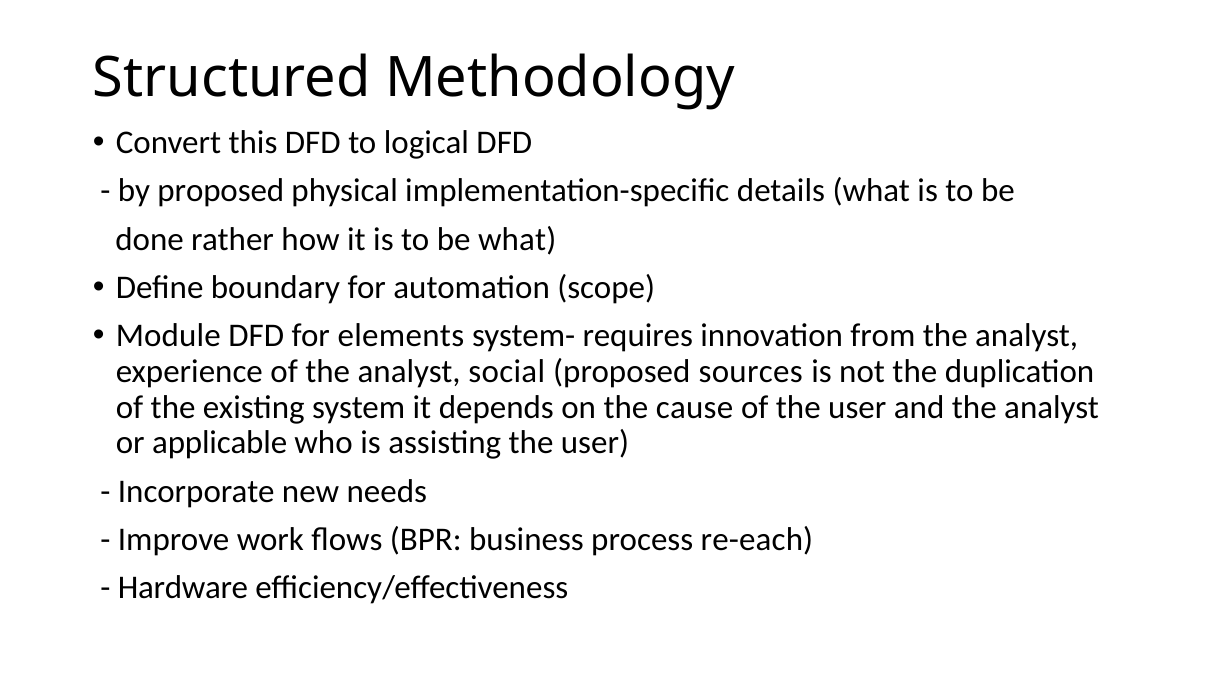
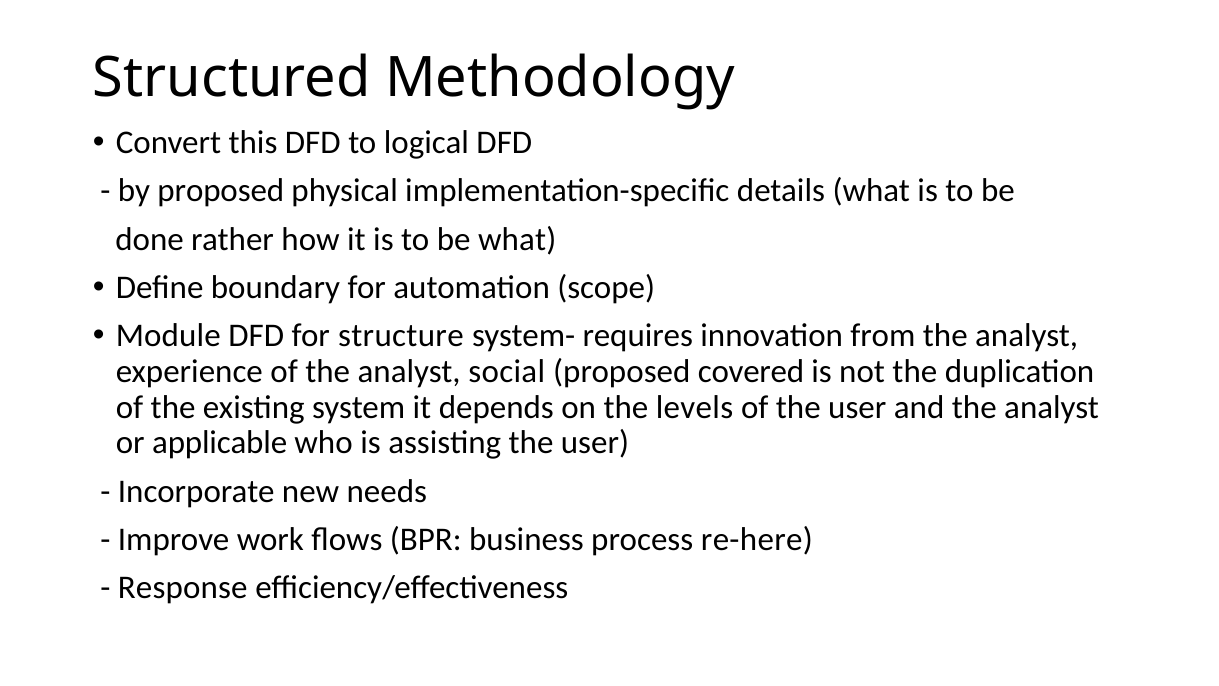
elements: elements -> structure (401, 336)
sources: sources -> covered (751, 371)
cause: cause -> levels (695, 407)
re-each: re-each -> re-here (757, 539)
Hardware: Hardware -> Response (183, 588)
